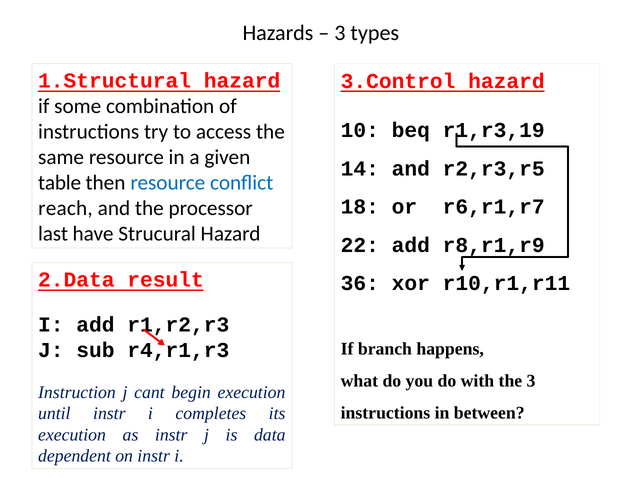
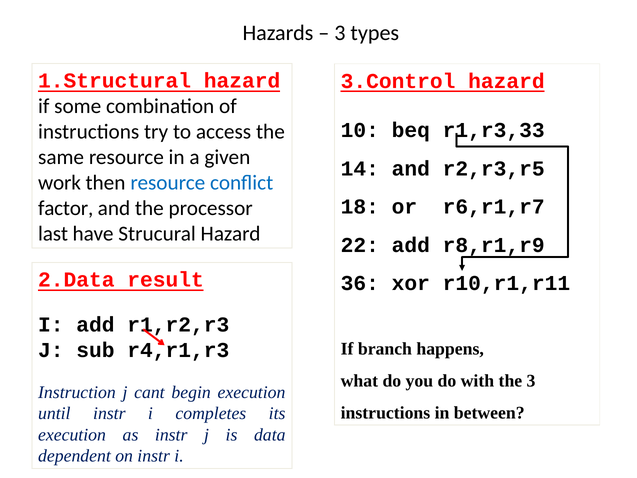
r1,r3,19: r1,r3,19 -> r1,r3,33 (494, 130)
table: table -> work (60, 183)
reach: reach -> factor (66, 208)
